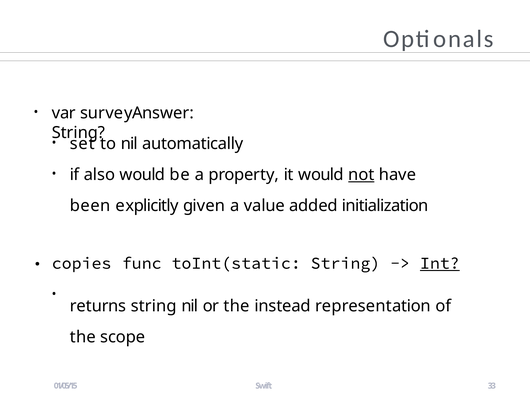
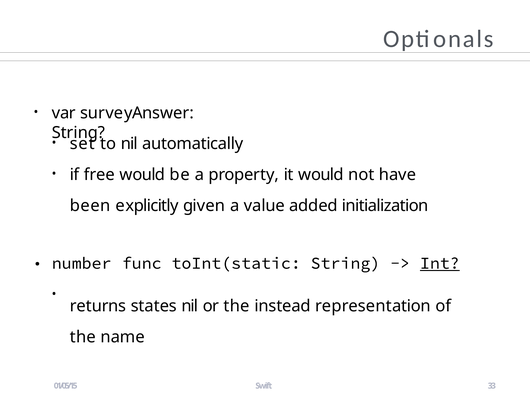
also: also -> free (99, 174)
not underline: present -> none (361, 174)
copies: copies -> number (82, 263)
returns string: string -> states (154, 306)
scope: scope -> name (123, 337)
